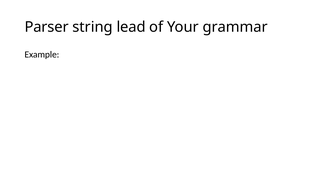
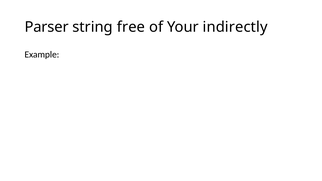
lead: lead -> free (131, 27)
grammar: grammar -> indirectly (235, 27)
